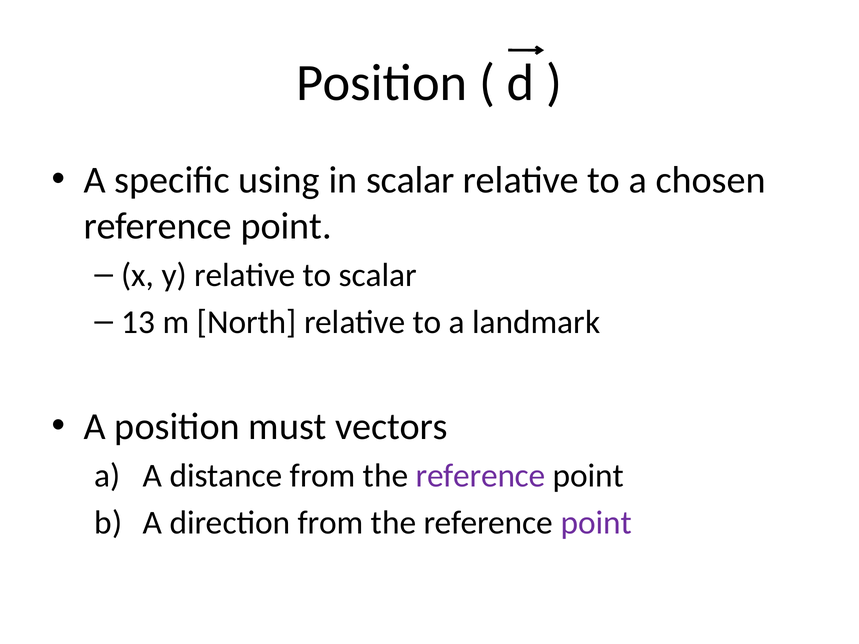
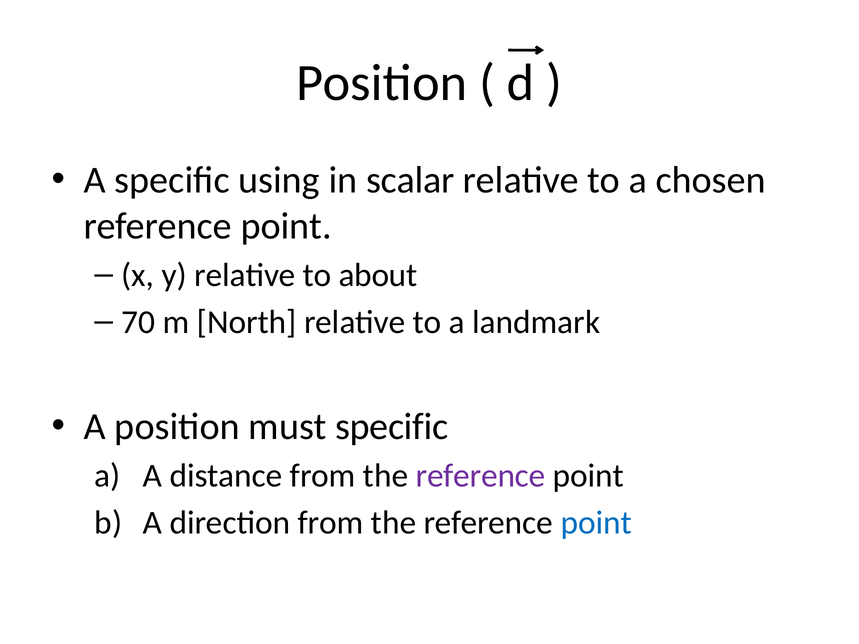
to scalar: scalar -> about (378, 275)
13: 13 -> 70 (138, 322)
must vectors: vectors -> specific (392, 427)
point colour: purple -> blue (596, 523)
